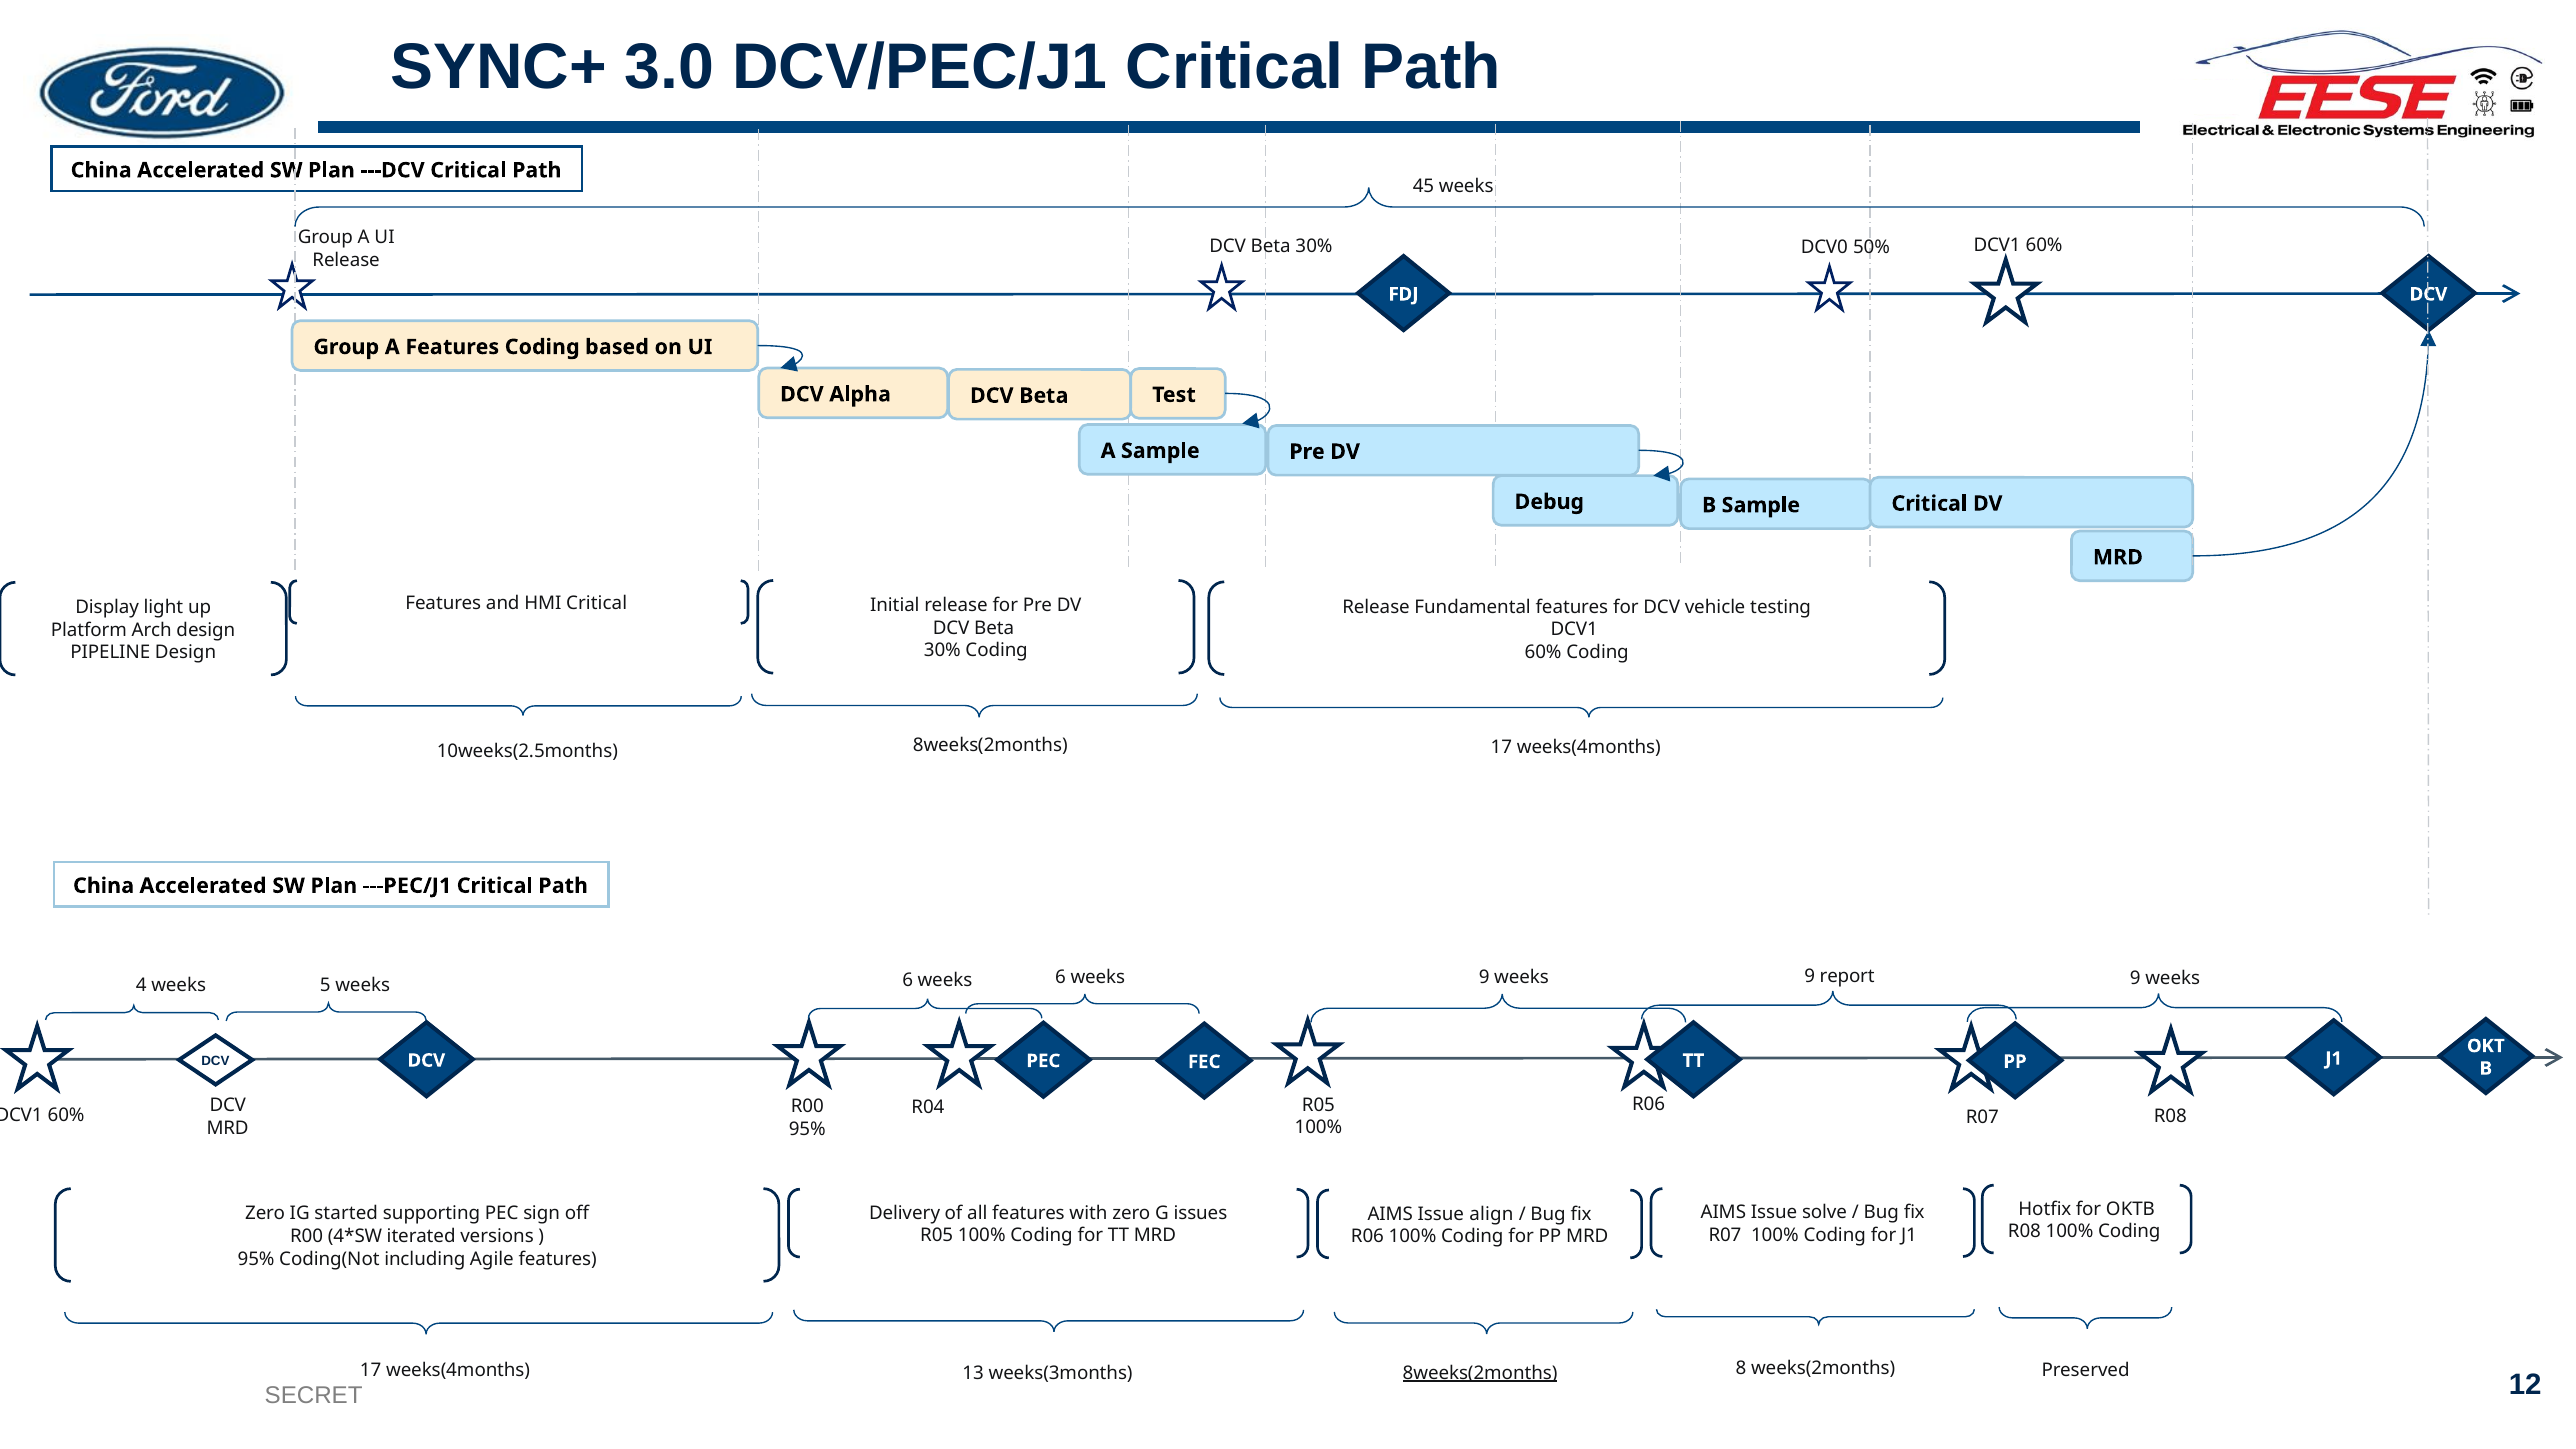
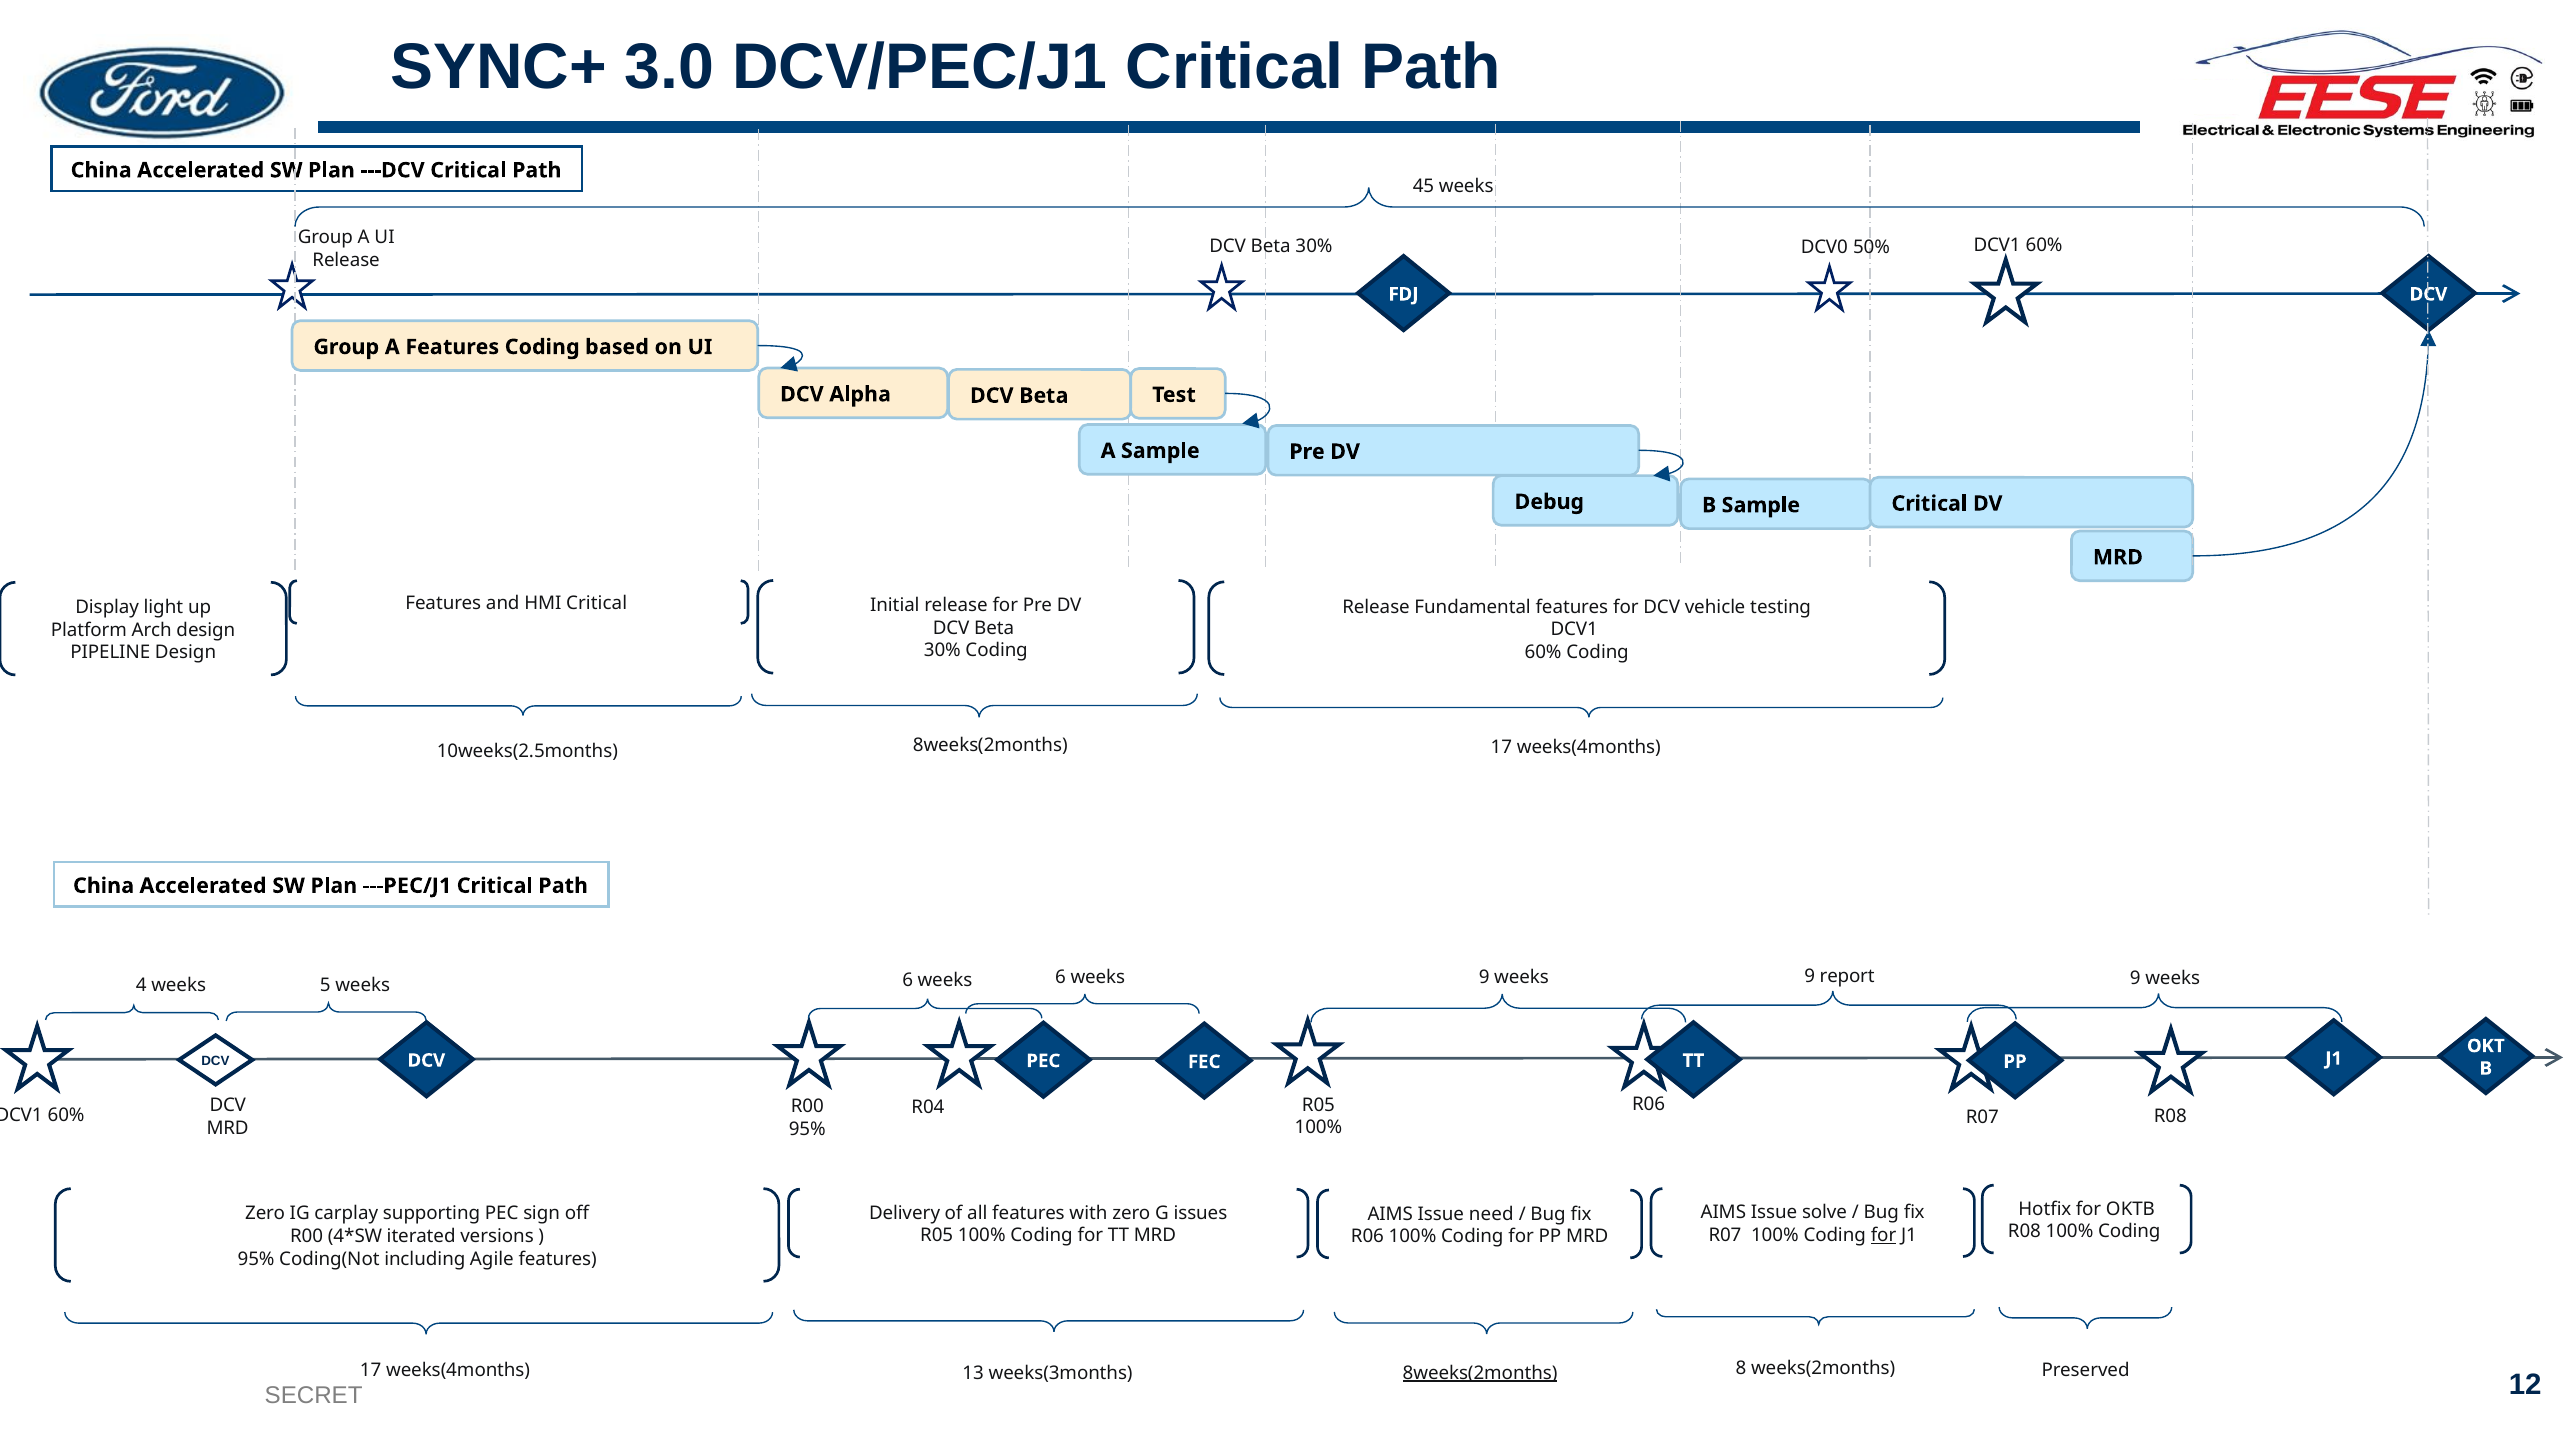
started: started -> carplay (346, 1214)
align: align -> need (1491, 1214)
for underline: none -> present (1884, 1235)
